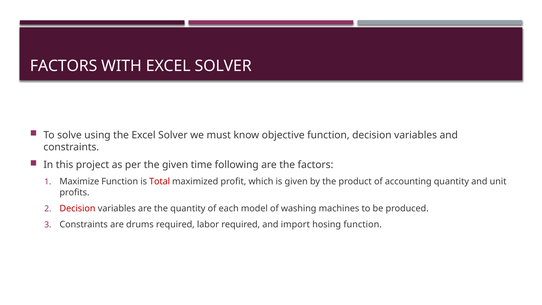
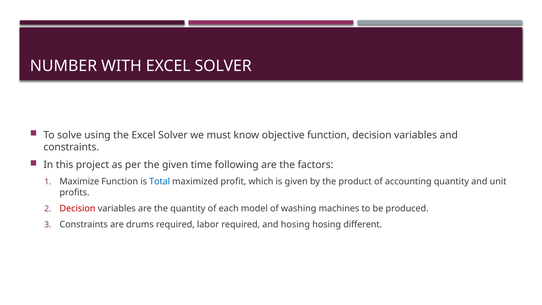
FACTORS: FACTORS -> NUMBER (63, 66)
Total colour: red -> blue (160, 181)
and import: import -> hosing (295, 224)
hosing function: function -> different (363, 224)
